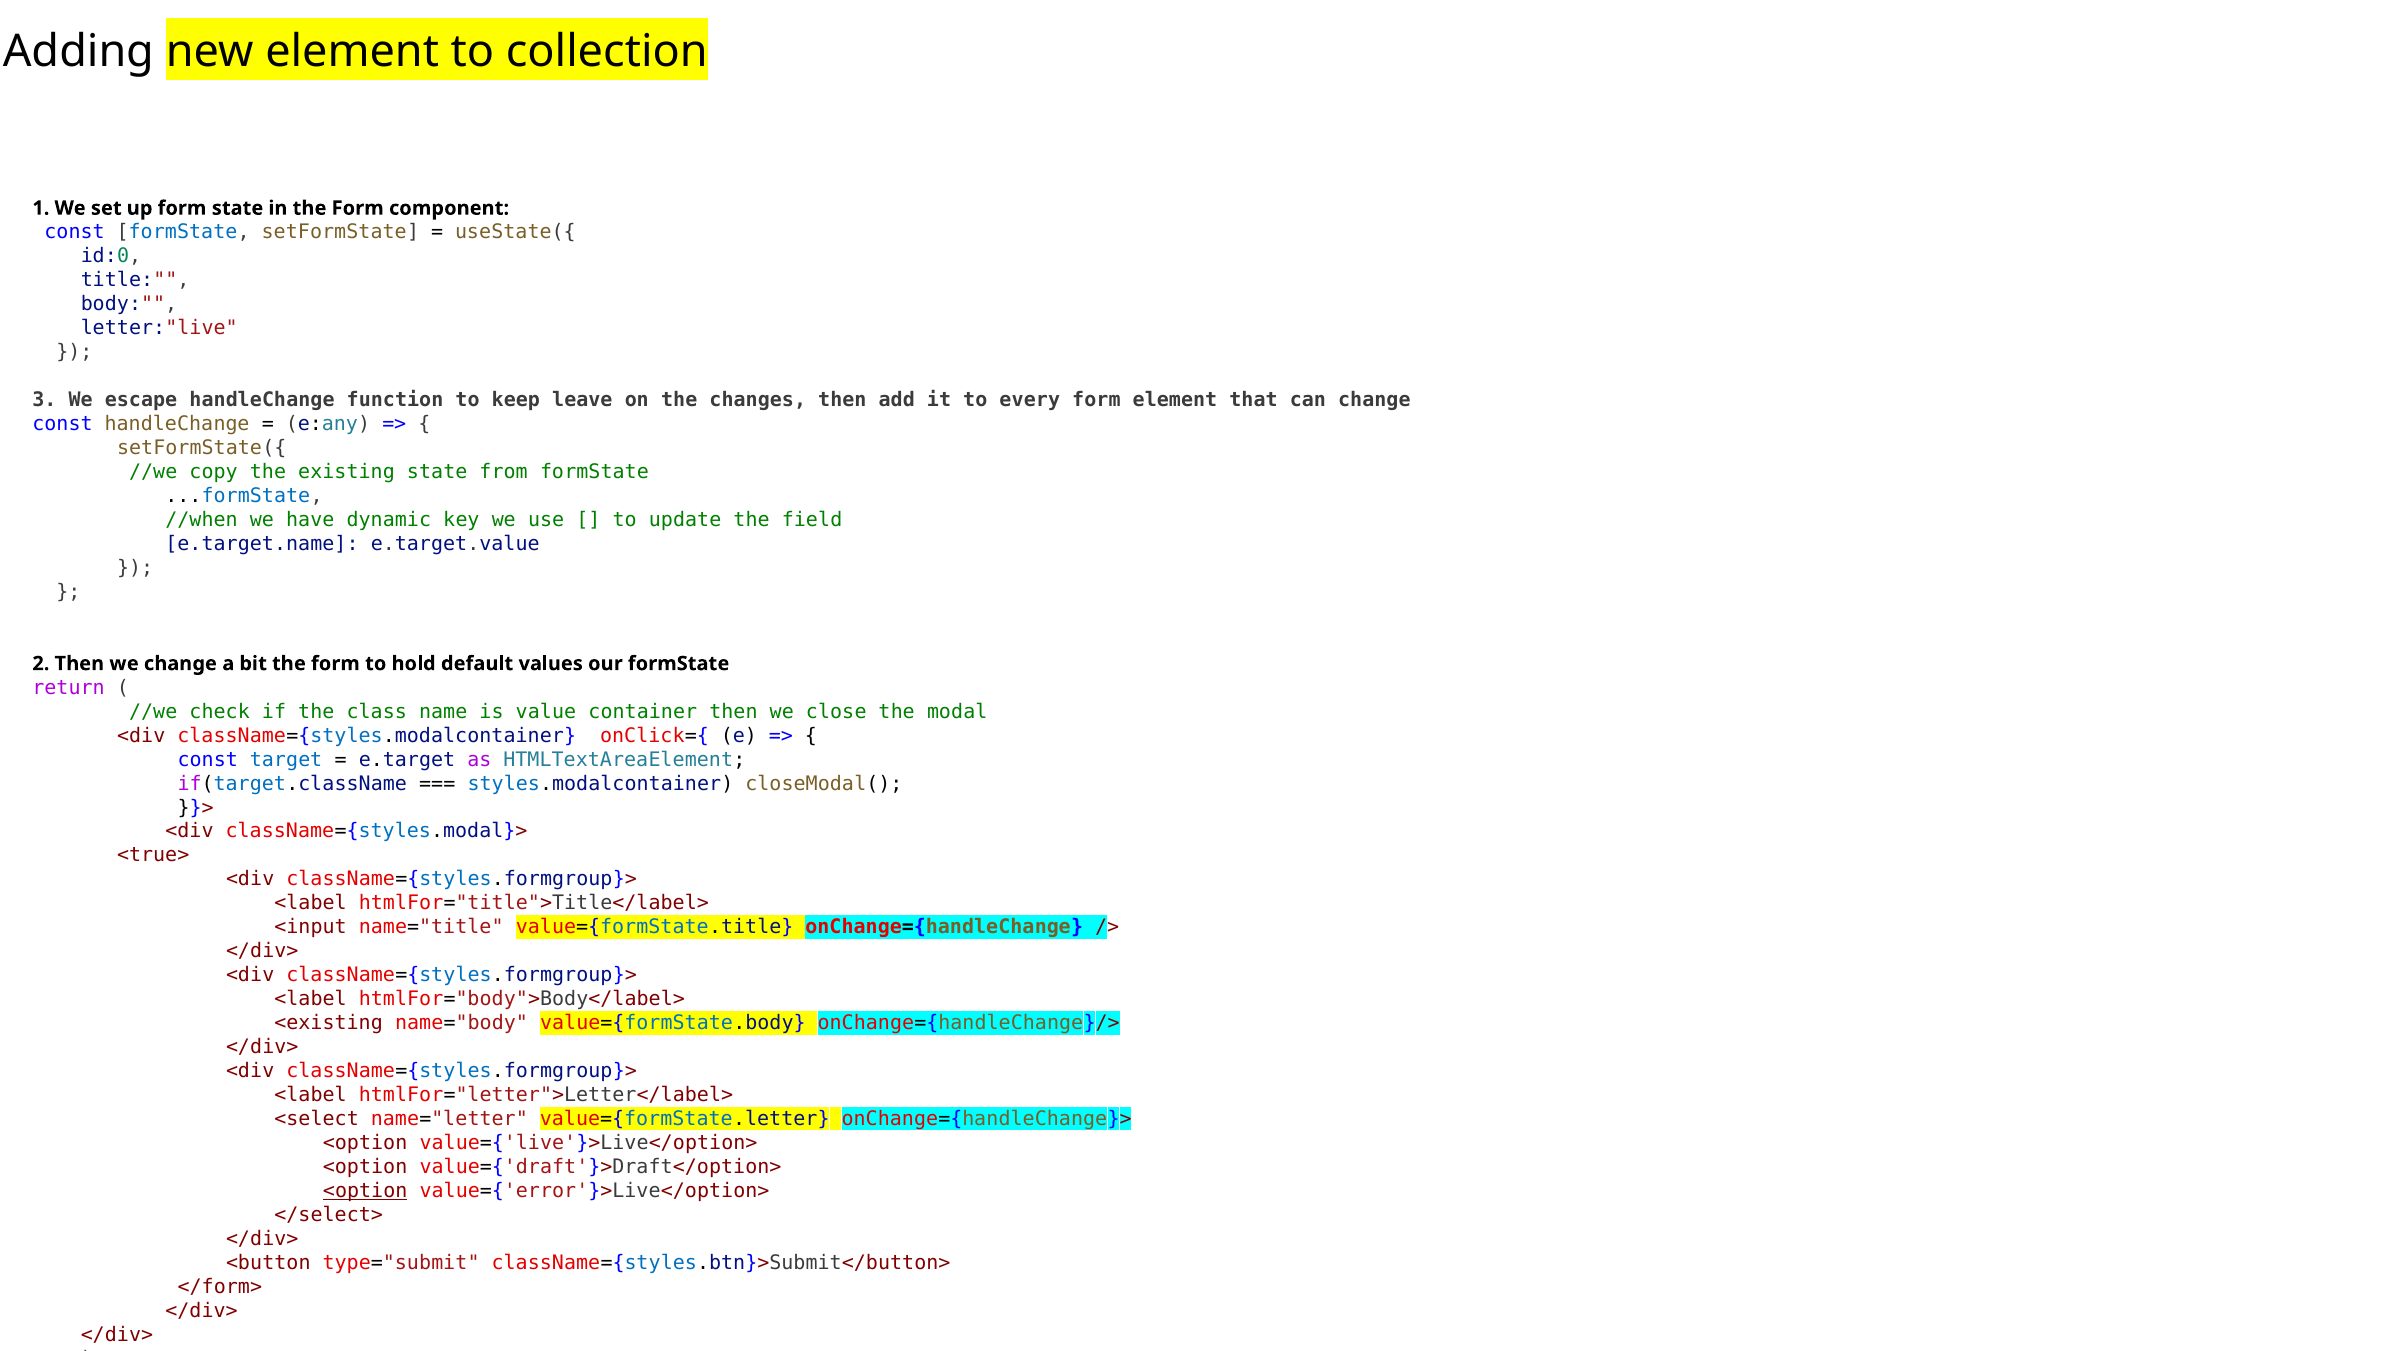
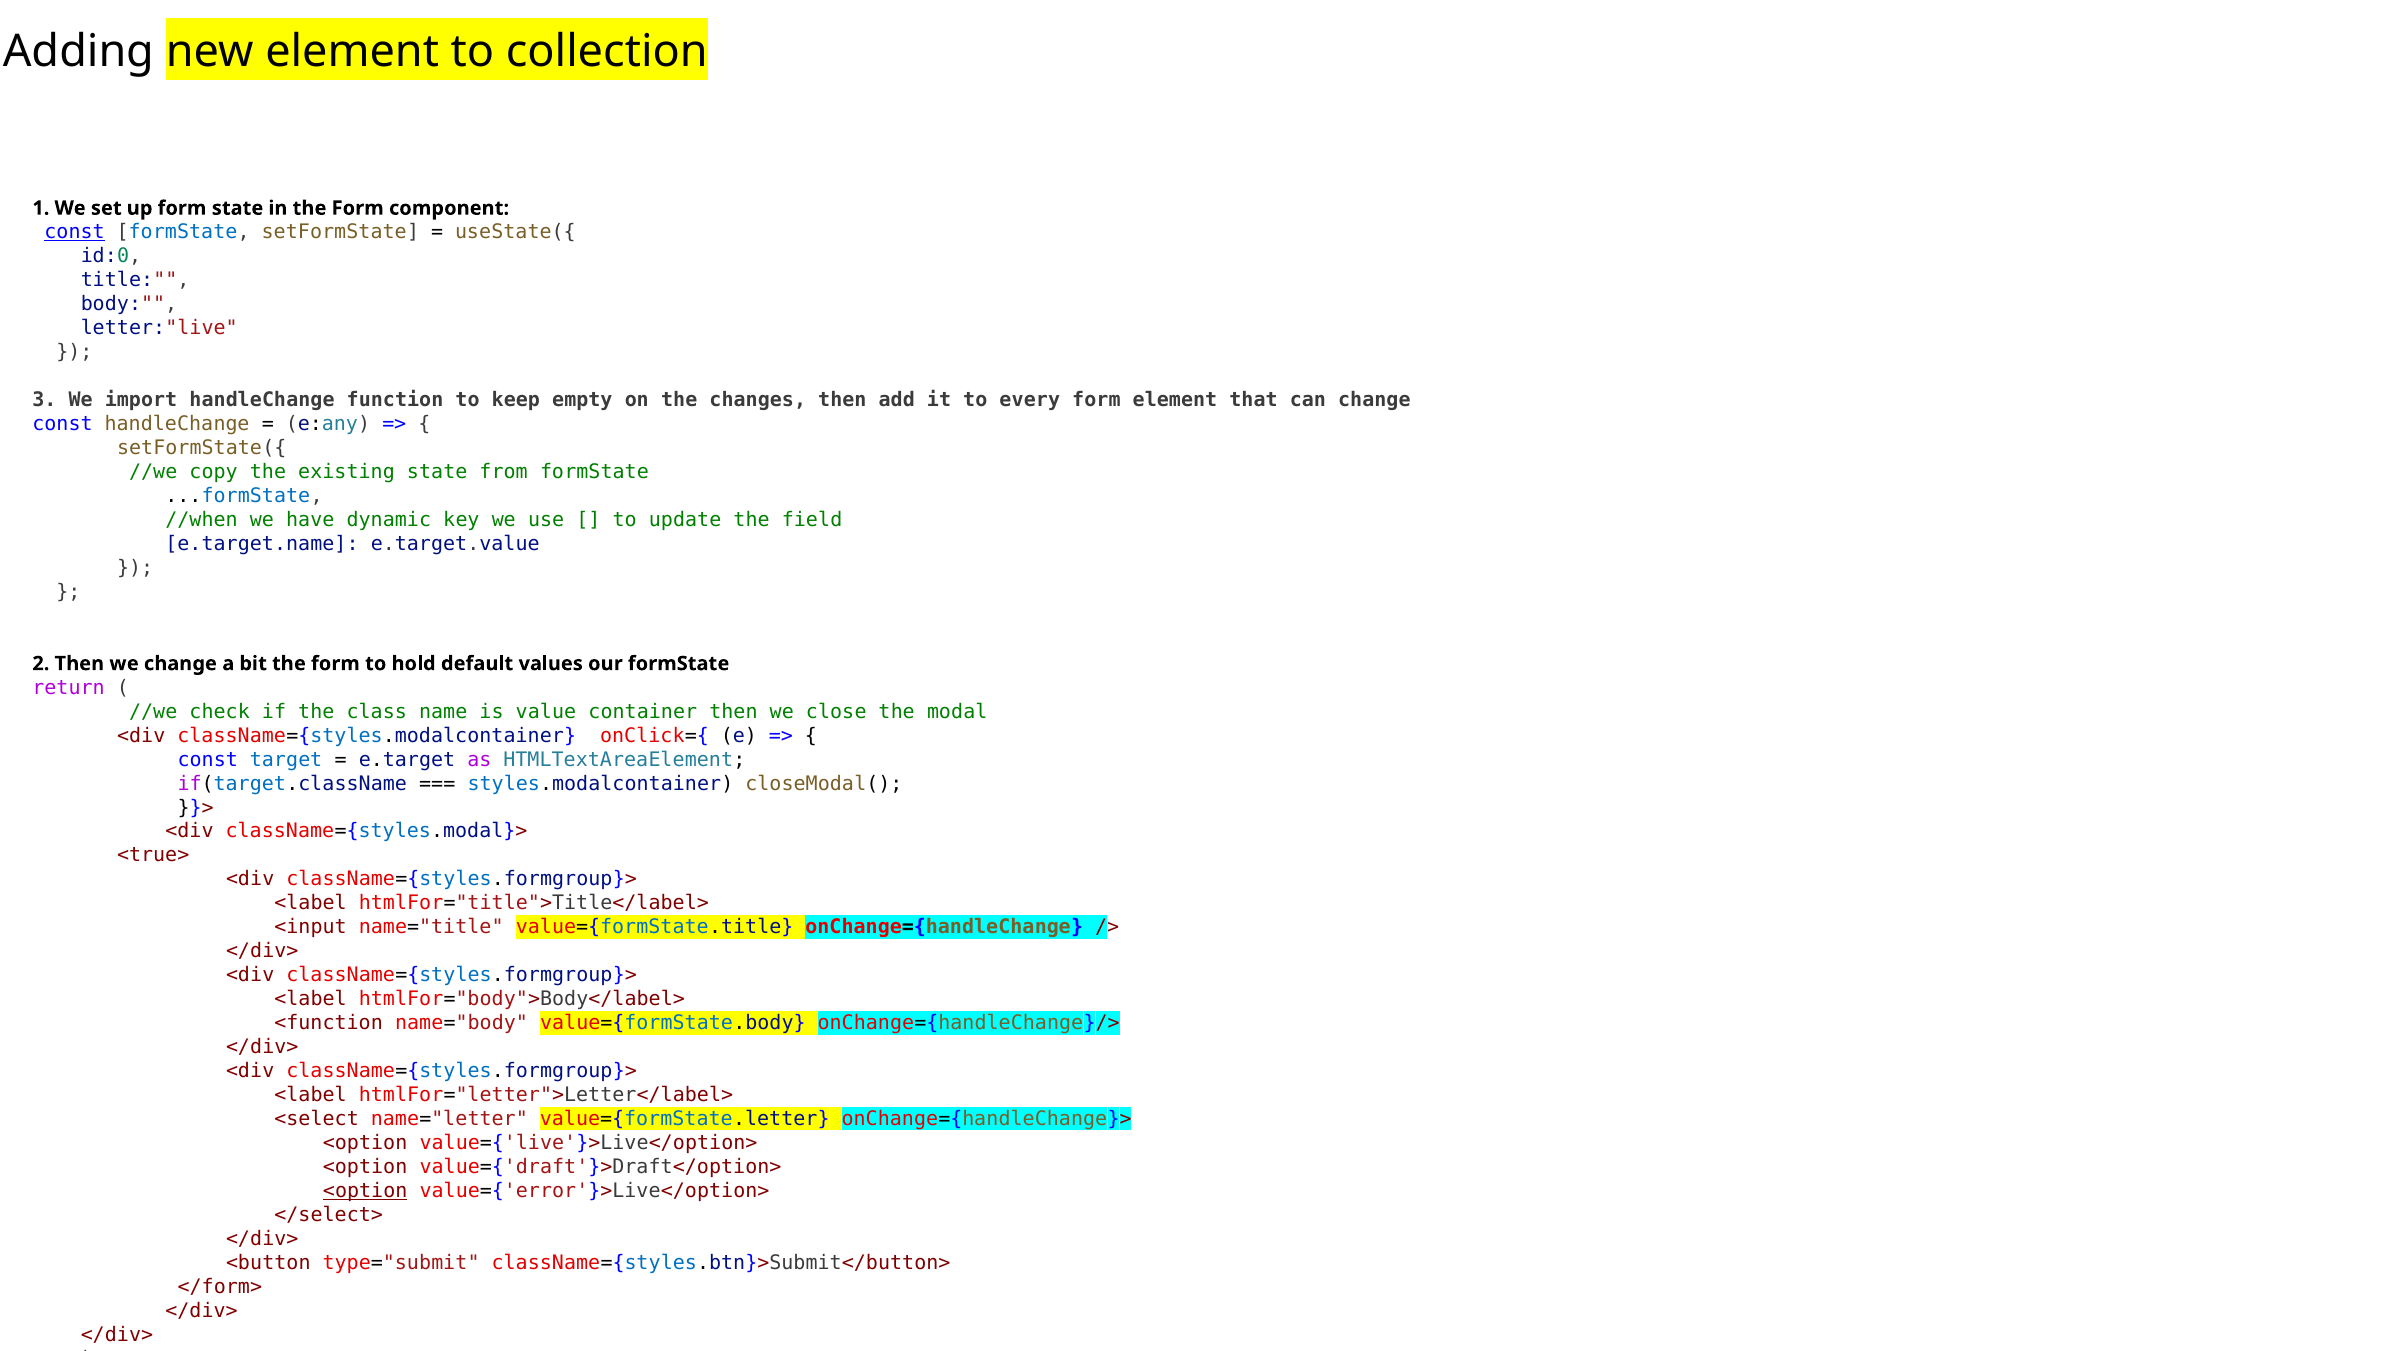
const underline: none -> present (75, 232)
escape: escape -> import (141, 400)
leave: leave -> empty (582, 400)
<existing: <existing -> <function (329, 1023)
